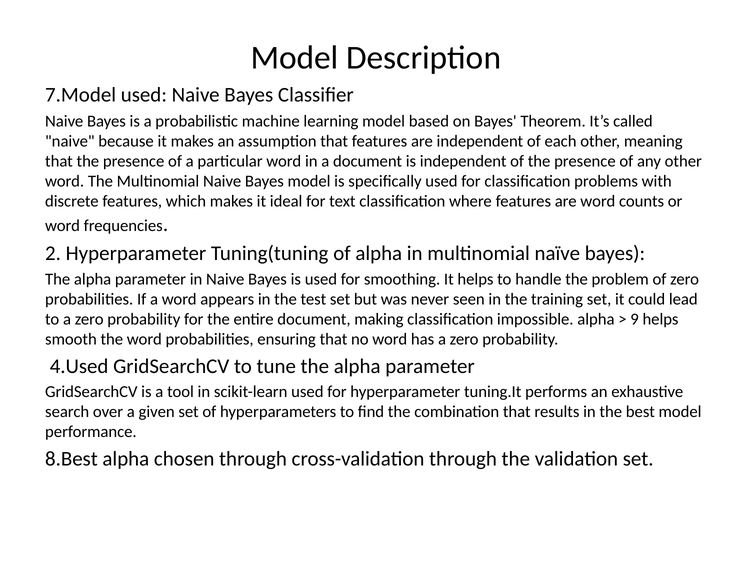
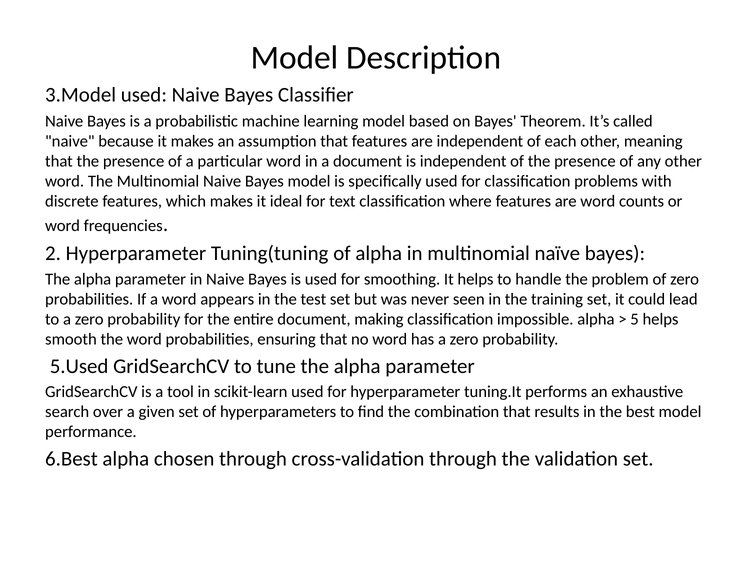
7.Model: 7.Model -> 3.Model (81, 95)
9: 9 -> 5 (635, 319)
4.Used: 4.Used -> 5.Used (79, 366)
8.Best: 8.Best -> 6.Best (71, 459)
